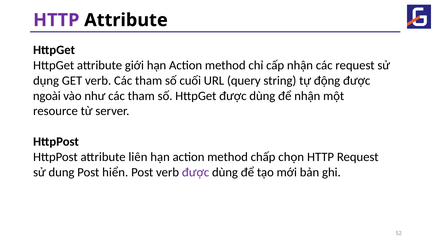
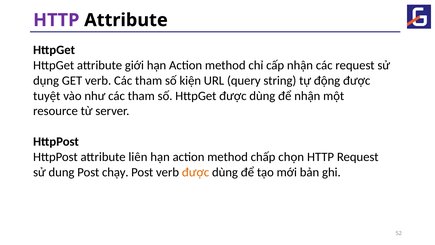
cuối: cuối -> kiện (190, 81)
ngoài: ngoài -> tuyệt (47, 96)
hiển: hiển -> chạy (115, 172)
được colour: purple -> orange (196, 172)
